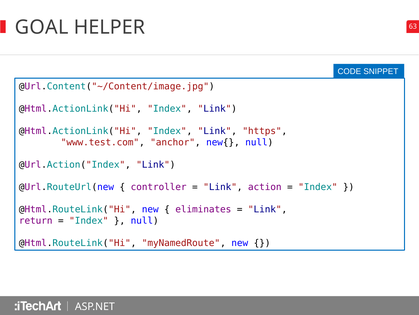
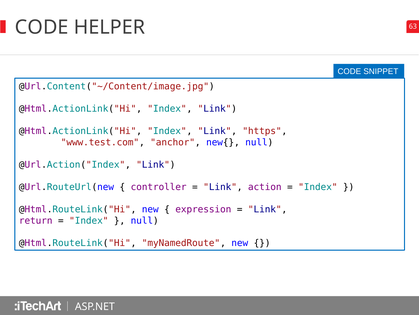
GOAL: GOAL -> CODE (42, 27)
eliminates: eliminates -> expression (203, 209)
